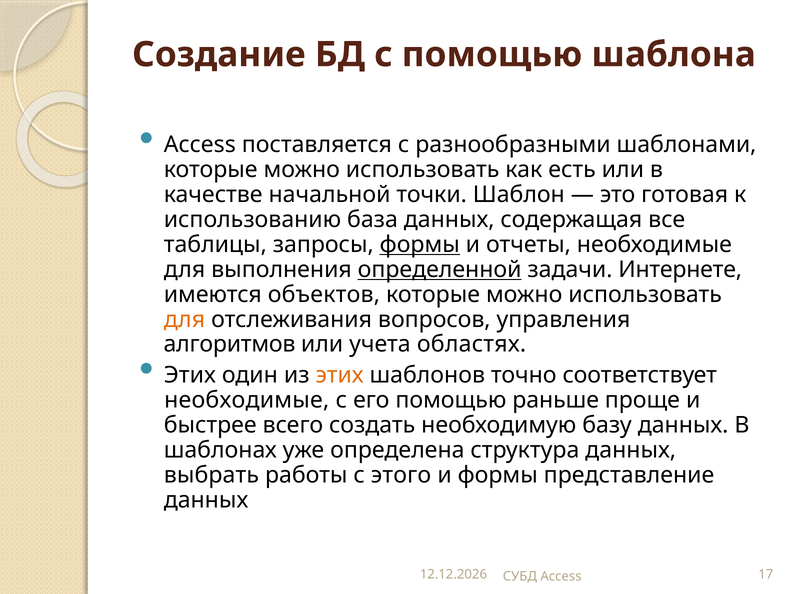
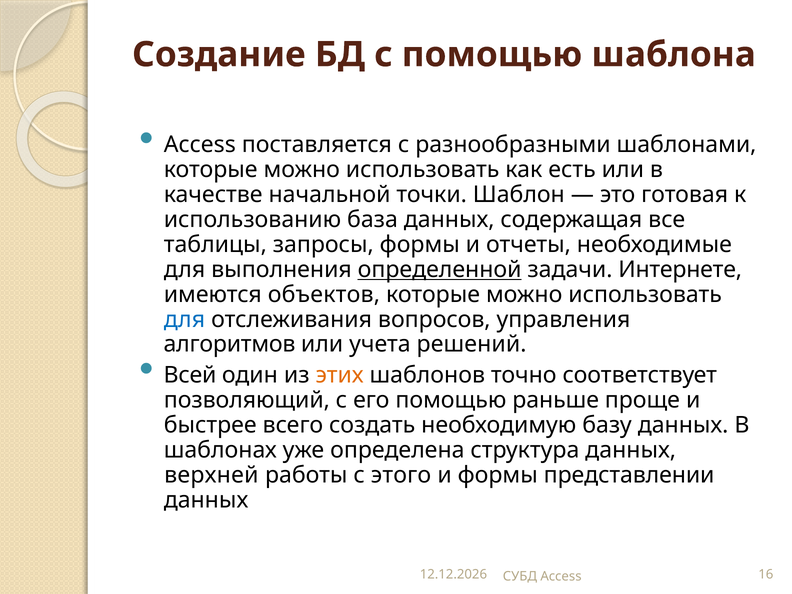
формы underline: present -> none (420, 245)
для colour: orange -> blue (184, 319)
областях: областях -> решений (472, 344)
Этих: Этих -> Всей (190, 375)
необходимые: необходимые -> позволяющий (247, 400)
выбрать: выбрать -> верхней (211, 475)
представление: представление -> представлении (629, 475)
17: 17 -> 16 (766, 574)
